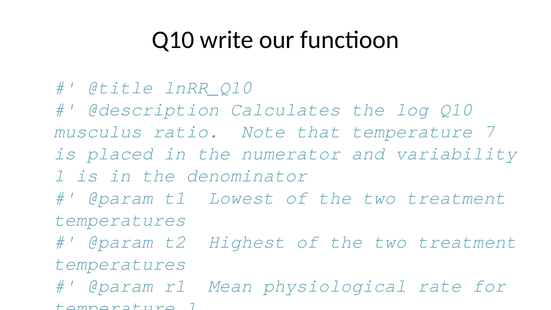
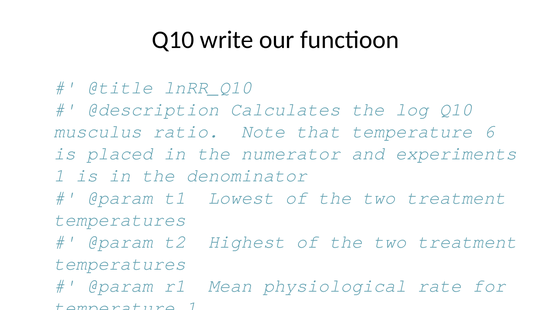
7: 7 -> 6 (489, 131)
variability: variability -> experiments (456, 154)
